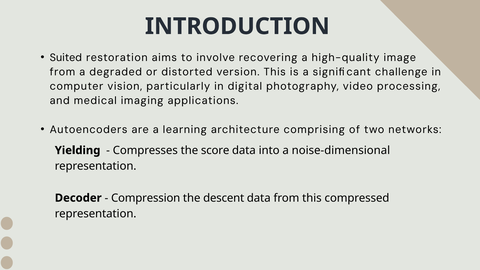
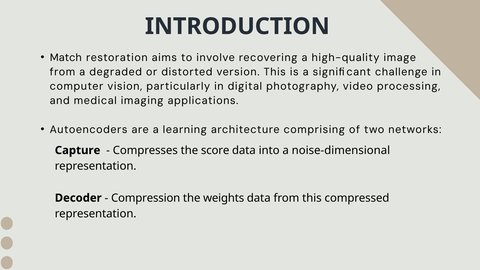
Suited: Suited -> Match (66, 57)
Yielding: Yielding -> Capture (78, 150)
descent: descent -> weights (224, 198)
